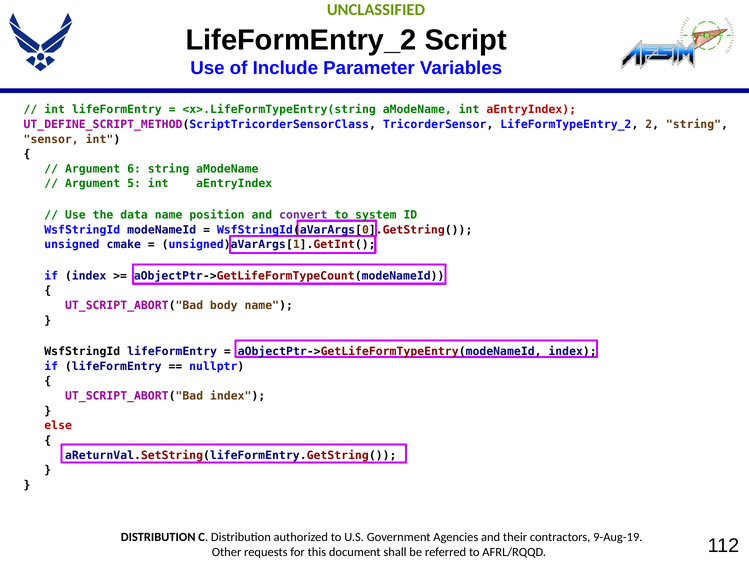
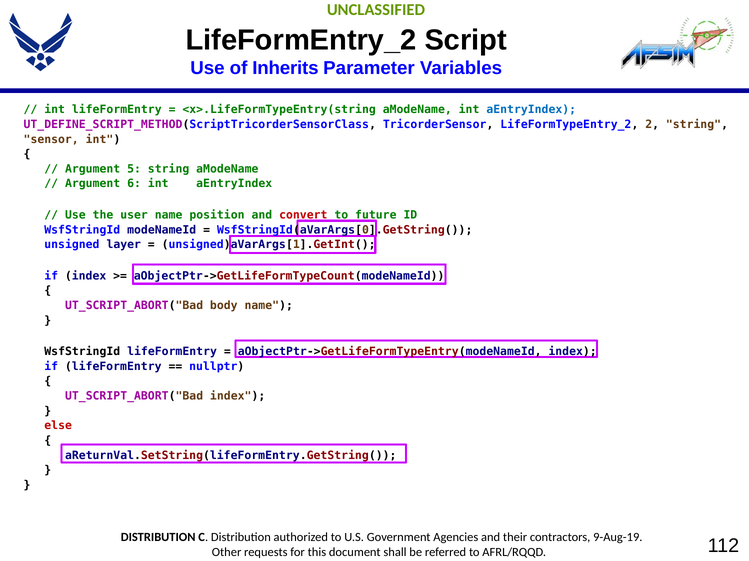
Include: Include -> Inherits (285, 68)
aEntryIndex colour: red -> blue (531, 110)
6: 6 -> 5 (134, 169)
5: 5 -> 6 (134, 184)
data: data -> user (134, 215)
convert colour: purple -> red (303, 215)
system: system -> future (376, 215)
cmake: cmake -> layer (124, 245)
